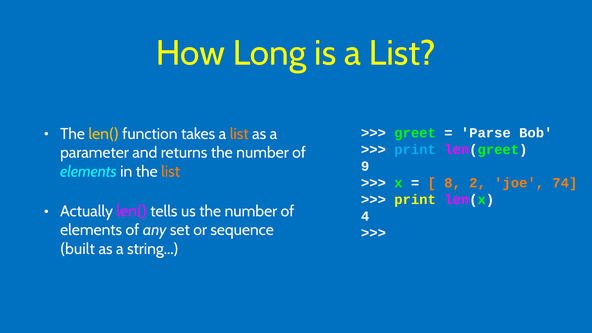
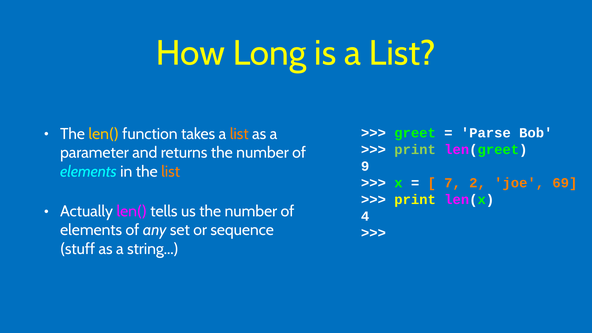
print colour: light blue -> light green (415, 150)
8: 8 -> 7 (453, 183)
74: 74 -> 69 (565, 183)
built: built -> stuff (78, 249)
